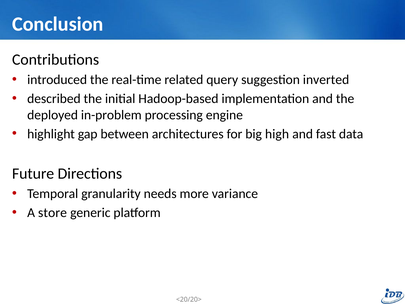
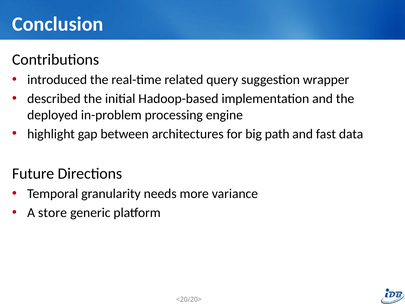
inverted: inverted -> wrapper (326, 80)
high: high -> path (277, 134)
